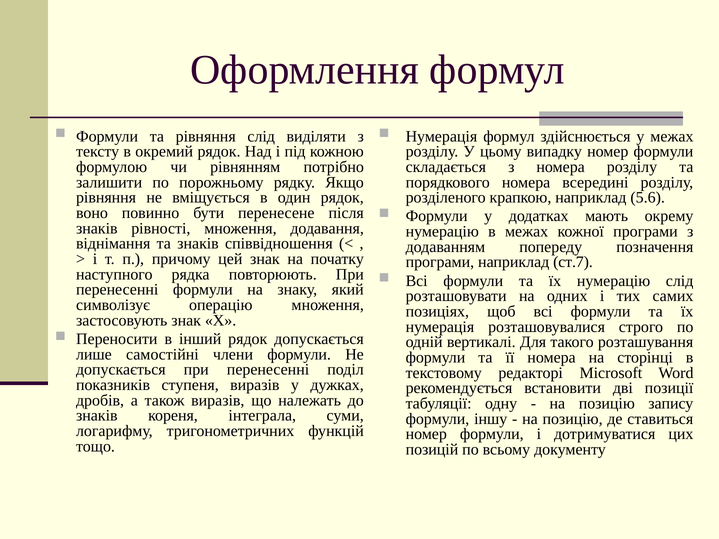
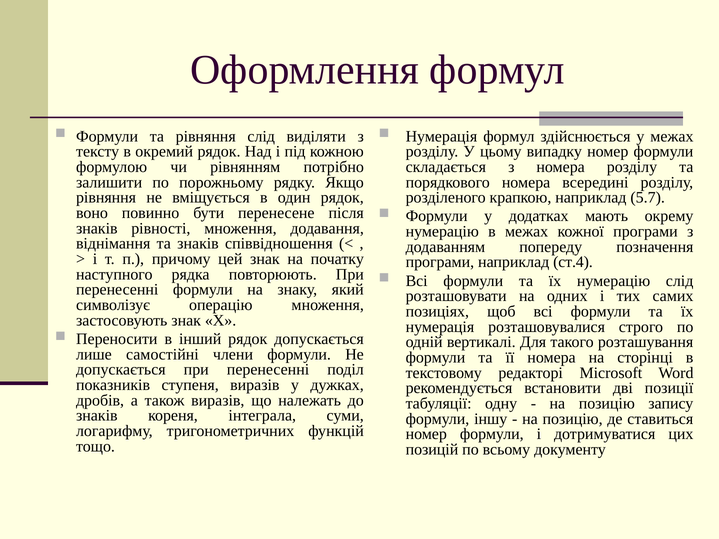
5.6: 5.6 -> 5.7 (648, 198)
ст.7: ст.7 -> ст.4 (573, 262)
